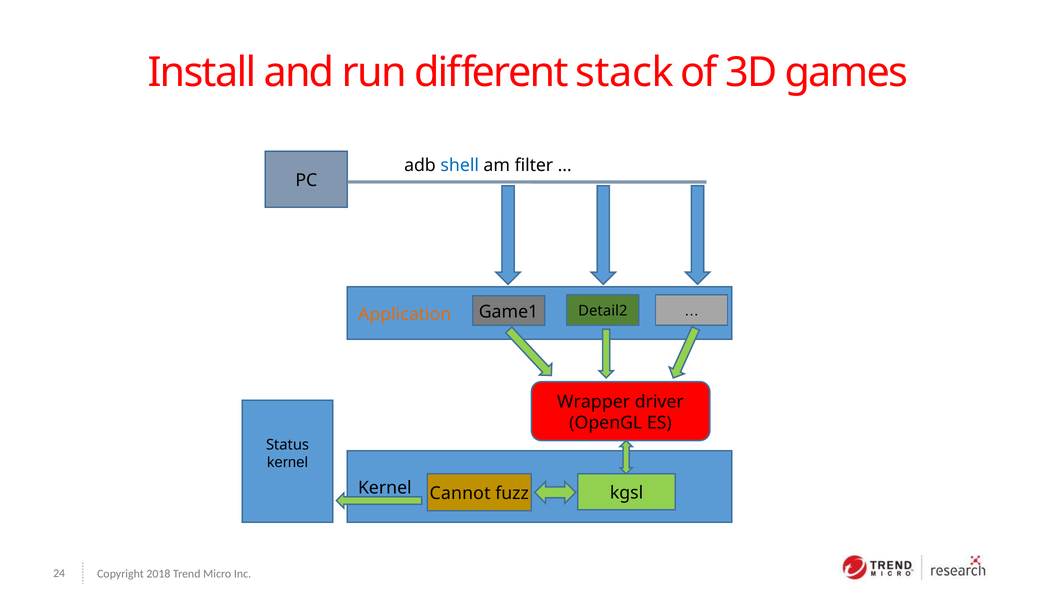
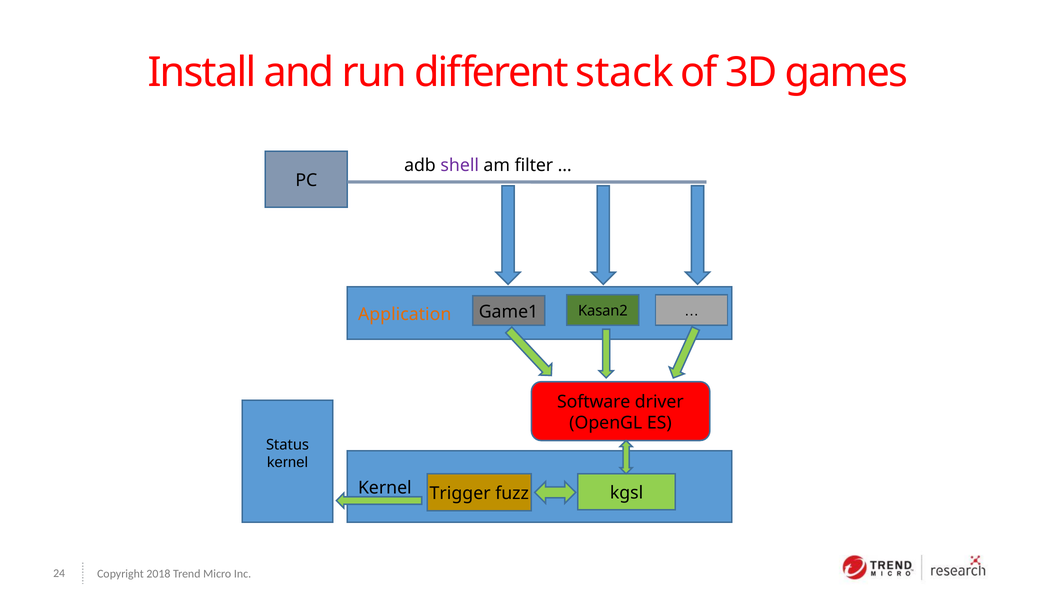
shell colour: blue -> purple (460, 165)
Detail2: Detail2 -> Kasan2 (603, 311)
Wrapper: Wrapper -> Software (594, 401)
Cannot: Cannot -> Trigger (460, 493)
